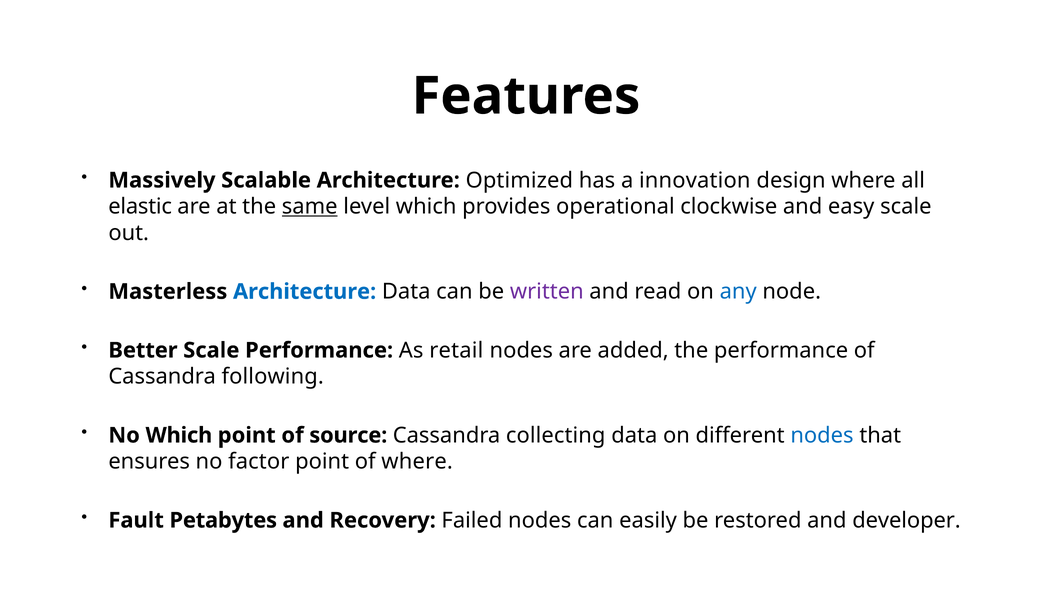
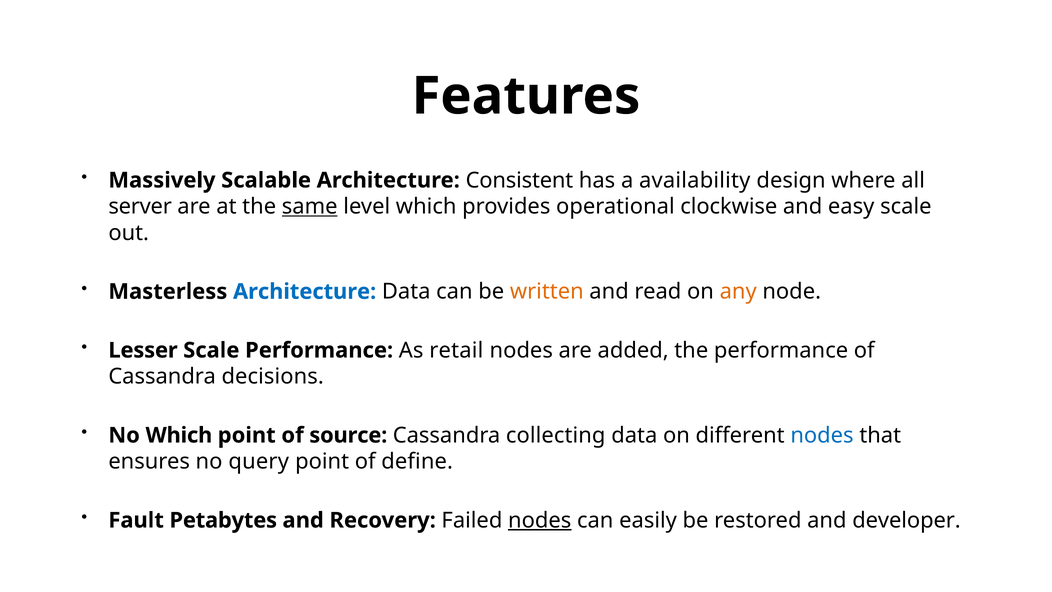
Optimized: Optimized -> Consistent (519, 180)
innovation: innovation -> availability (695, 180)
elastic: elastic -> server (140, 207)
written colour: purple -> orange (547, 291)
any colour: blue -> orange (738, 291)
Better: Better -> Lesser (143, 350)
following: following -> decisions (273, 376)
factor: factor -> query (259, 461)
of where: where -> define (417, 461)
nodes underline: none -> present (540, 520)
